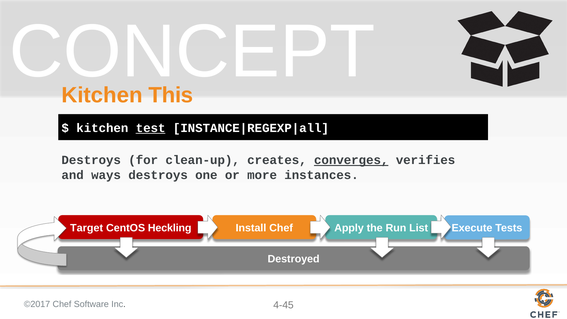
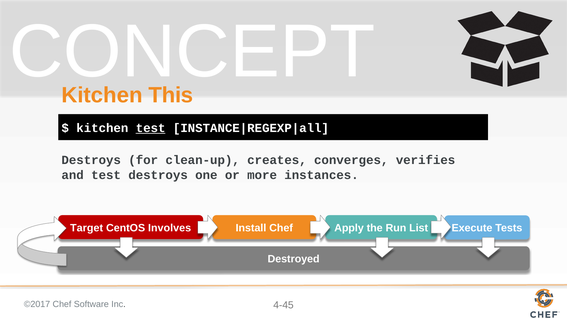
converges underline: present -> none (351, 160)
and ways: ways -> test (106, 175)
Heckling: Heckling -> Involves (170, 228)
